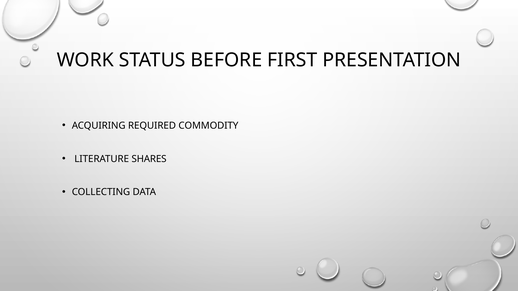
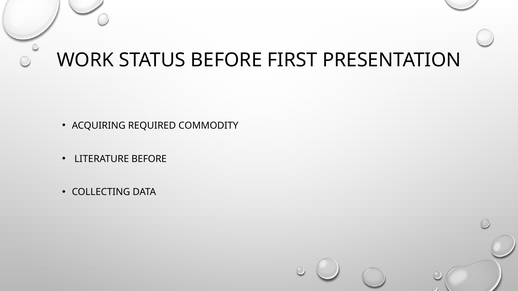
LITERATURE SHARES: SHARES -> BEFORE (149, 159)
